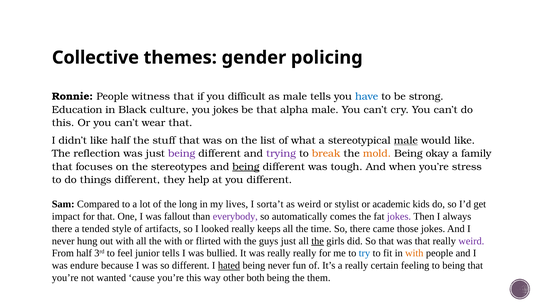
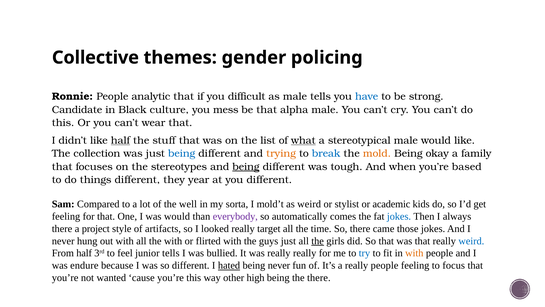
witness: witness -> analytic (151, 96)
Education: Education -> Candidate (77, 109)
you jokes: jokes -> mess (226, 109)
half underline: none -> present (120, 140)
what underline: none -> present (303, 140)
male underline: present -> none (406, 140)
reflection: reflection -> collection (97, 153)
being colour: purple -> blue (182, 153)
trying colour: purple -> orange (281, 153)
break colour: orange -> blue (326, 153)
stress: stress -> based (467, 166)
help: help -> year (199, 180)
long: long -> well (188, 204)
lives: lives -> sorta (237, 204)
sorta’t: sorta’t -> mold’t (270, 204)
impact: impact -> feeling (66, 216)
was fallout: fallout -> would (177, 216)
jokes colour: purple -> blue (399, 216)
tended: tended -> project (96, 228)
keeps: keeps -> target (269, 228)
weird colour: purple -> blue (471, 241)
really certain: certain -> people (385, 265)
to being: being -> focus (454, 265)
both: both -> high (256, 277)
the them: them -> there (319, 277)
